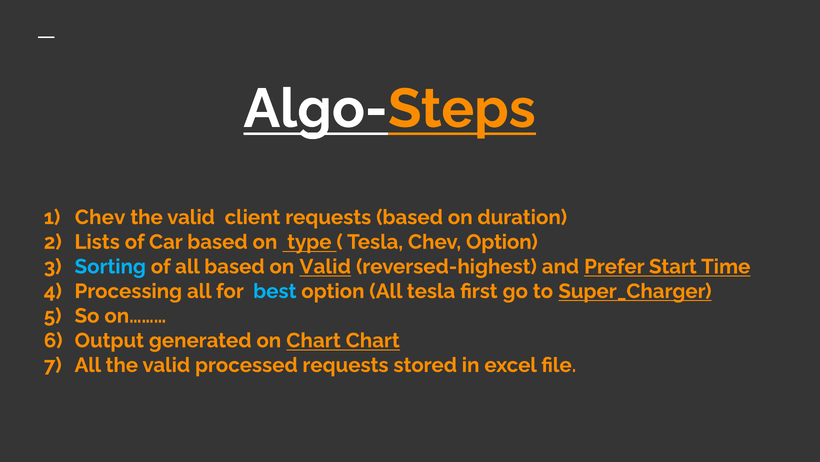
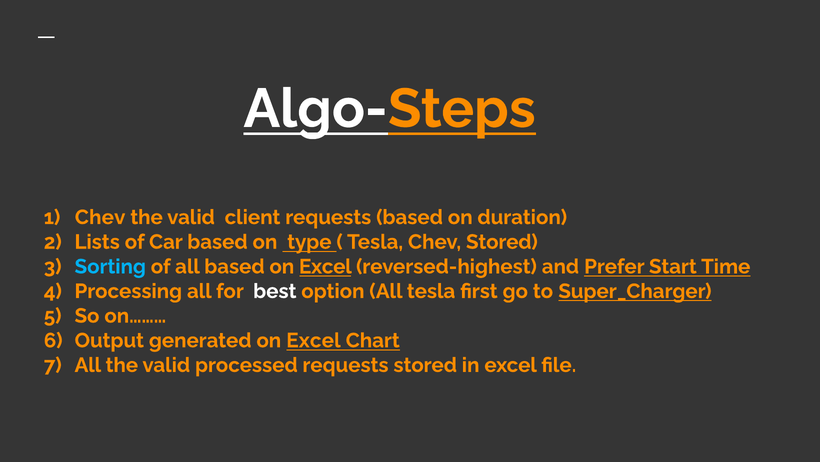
Chev Option: Option -> Stored (502, 242)
based on Valid: Valid -> Excel (325, 266)
best colour: light blue -> white (275, 291)
generated on Chart: Chart -> Excel (313, 340)
